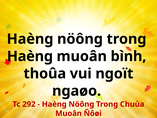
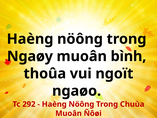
Haèng: Haèng -> Ngaøy (30, 56)
